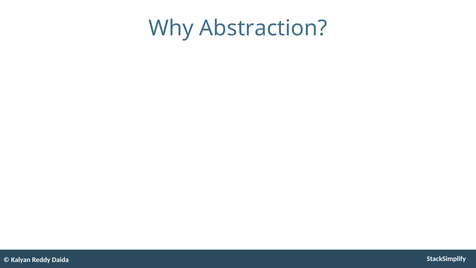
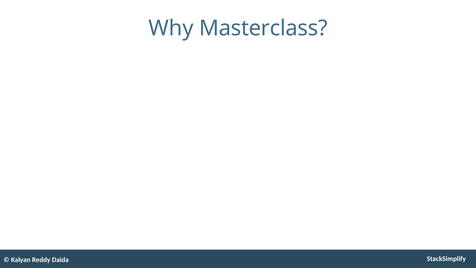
Abstraction: Abstraction -> Masterclass (263, 28)
